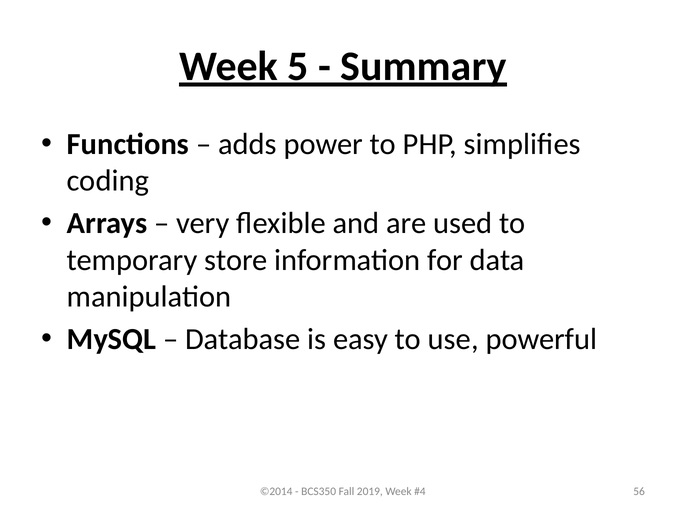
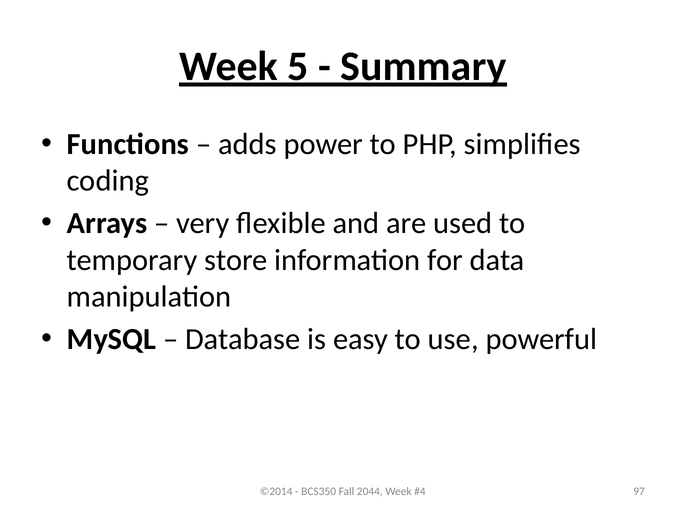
2019: 2019 -> 2044 (370, 491)
56: 56 -> 97 (639, 491)
